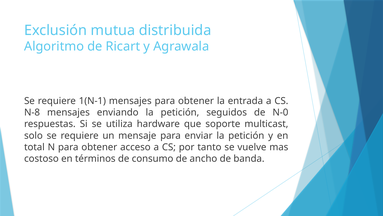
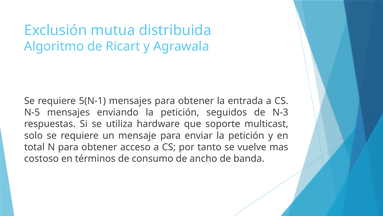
1(N-1: 1(N-1 -> 5(N-1 (92, 101)
N-8: N-8 -> N-5 (32, 112)
N-0: N-0 -> N-3 (280, 112)
